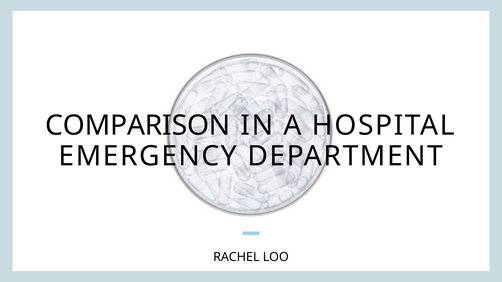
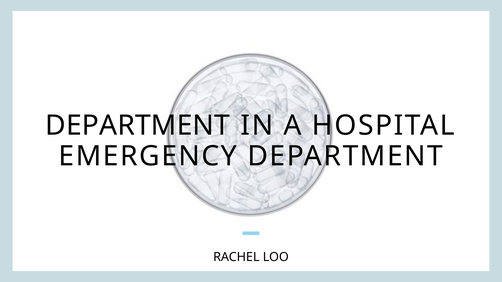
COMPARISON: COMPARISON -> DEPARTMENT (138, 126)
